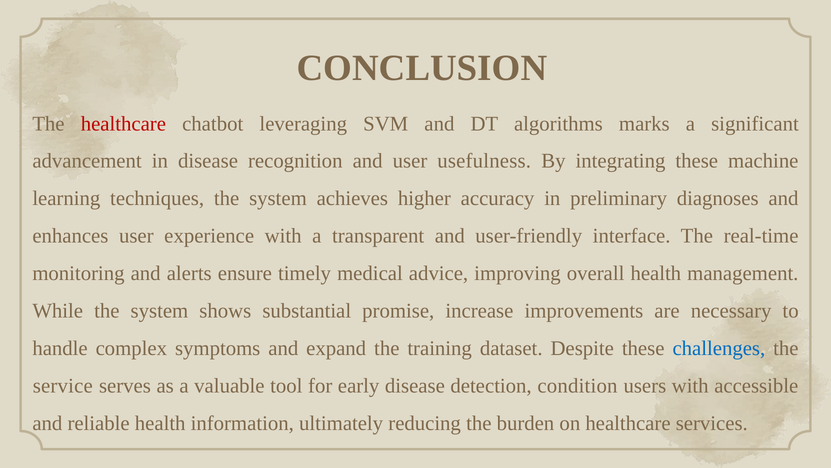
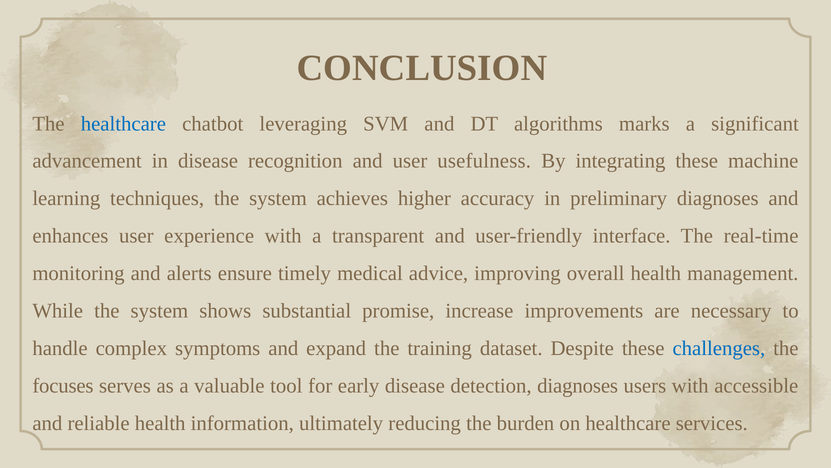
healthcare colour: red -> blue (123, 124)
service: service -> focuses (63, 385)
detection condition: condition -> diagnoses (578, 385)
